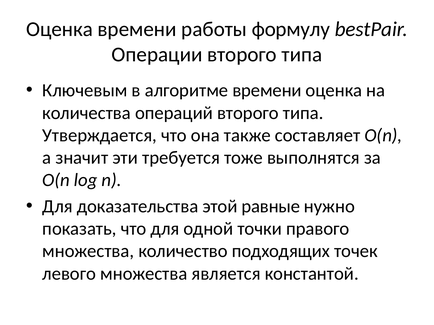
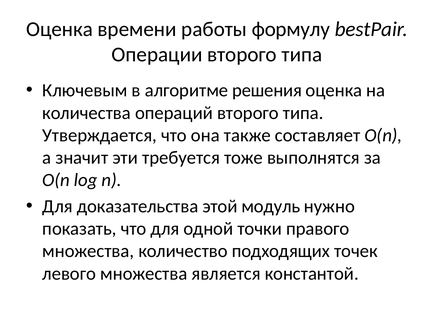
алгоритме времени: времени -> решения (267, 91)
равные: равные -> модуль (271, 207)
